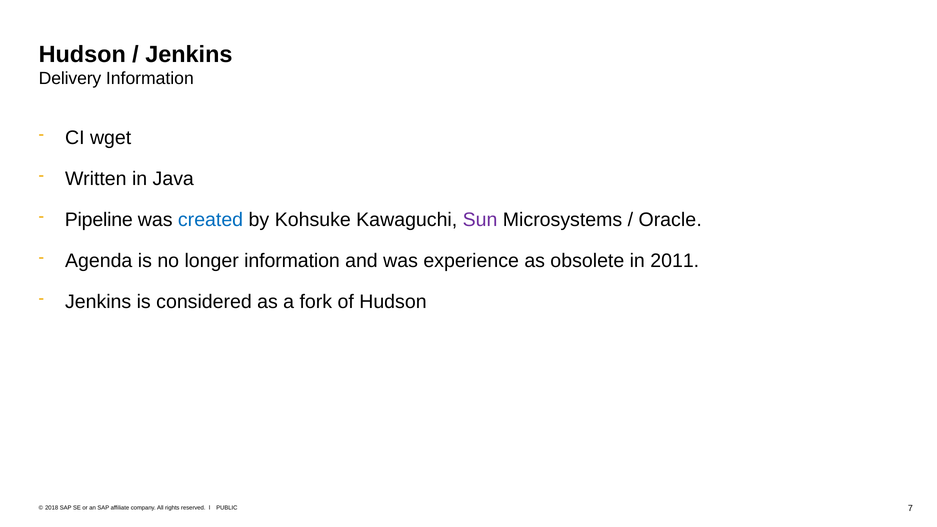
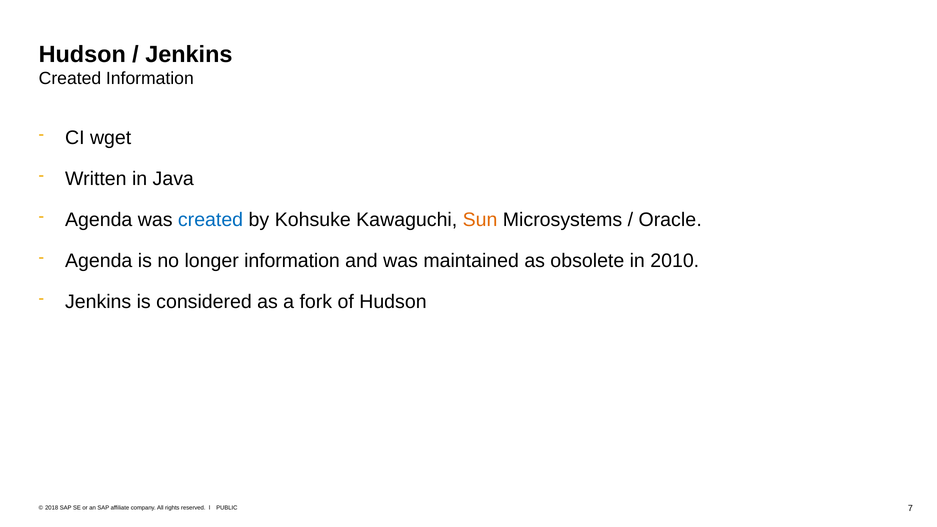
Delivery: Delivery -> Created (70, 79)
Pipeline: Pipeline -> Agenda (99, 220)
Sun colour: purple -> orange (480, 220)
experience: experience -> maintained (471, 261)
2011: 2011 -> 2010 (675, 261)
